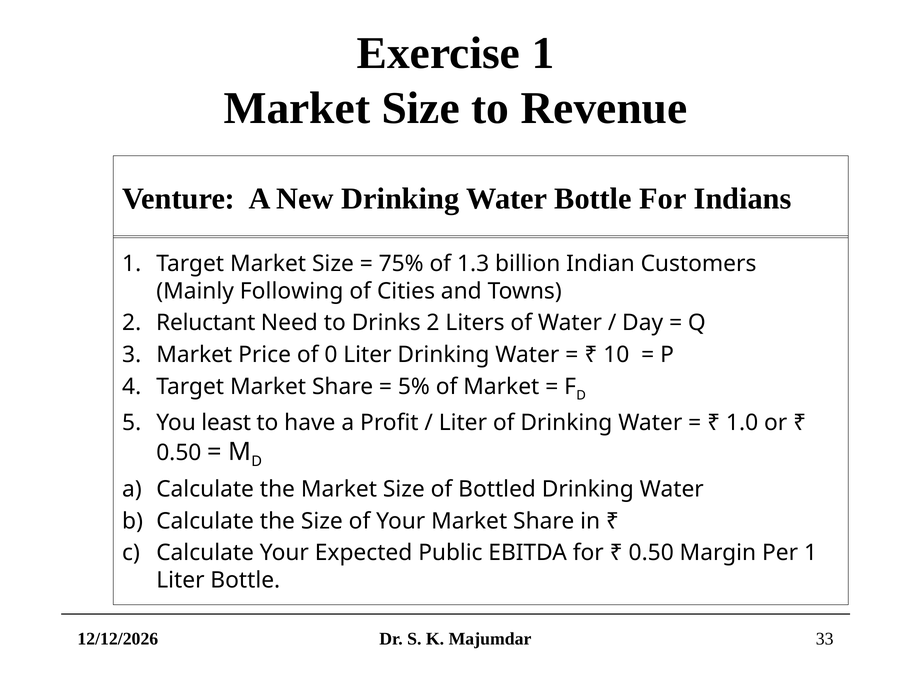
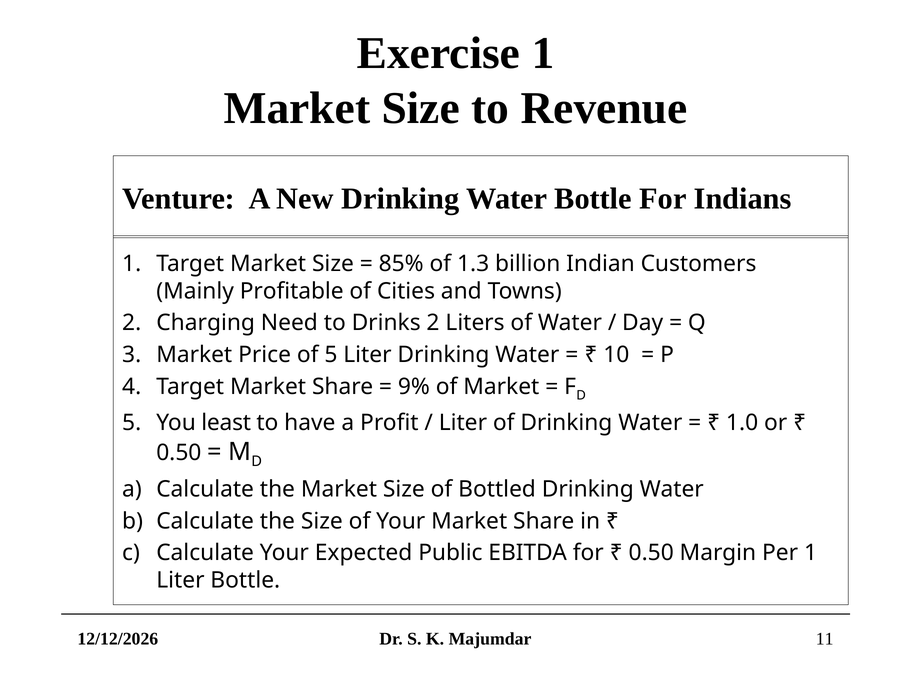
75%: 75% -> 85% (401, 264)
Following: Following -> Profitable (292, 291)
Reluctant: Reluctant -> Charging (206, 323)
of 0: 0 -> 5 (331, 355)
5%: 5% -> 9% (414, 387)
33: 33 -> 11 (825, 639)
